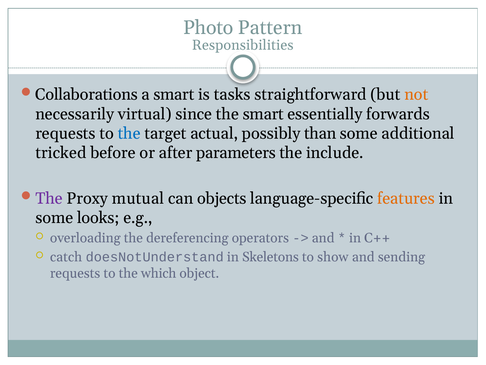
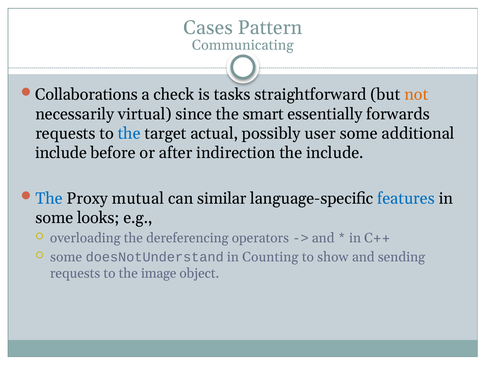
Photo: Photo -> Cases (208, 28)
Responsibilities: Responsibilities -> Communicating (243, 45)
a smart: smart -> check (174, 94)
than: than -> user (320, 133)
tricked: tricked -> include (61, 153)
parameters: parameters -> indirection (236, 153)
The colour: purple -> blue (49, 198)
objects: objects -> similar (222, 198)
features colour: orange -> blue (406, 198)
catch: catch -> some (66, 257)
Skeletons: Skeletons -> Counting (270, 257)
which: which -> image (159, 273)
